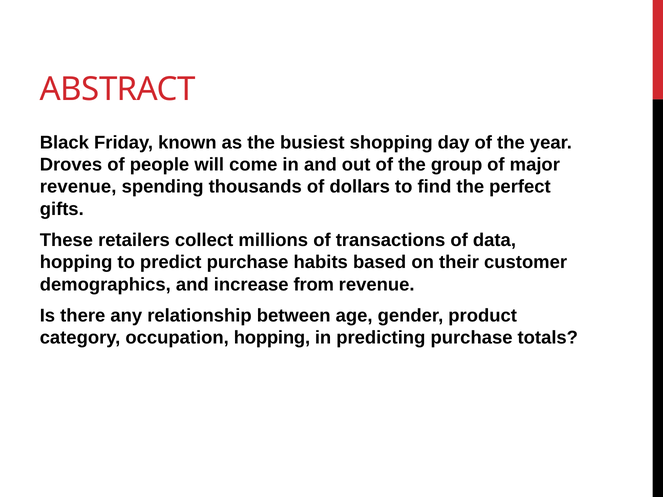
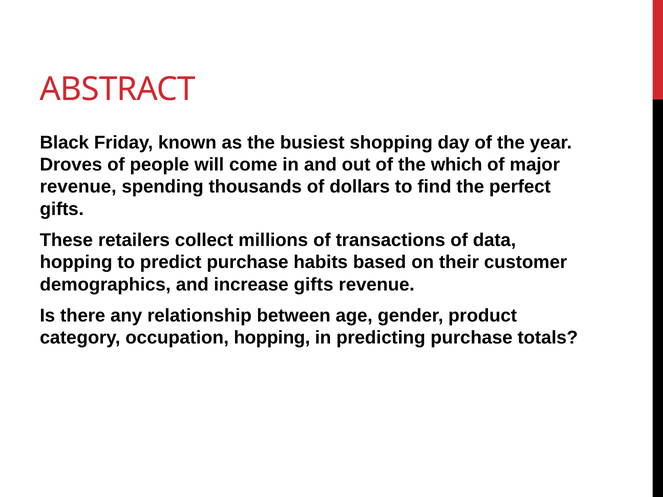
group: group -> which (457, 165)
increase from: from -> gifts (314, 285)
